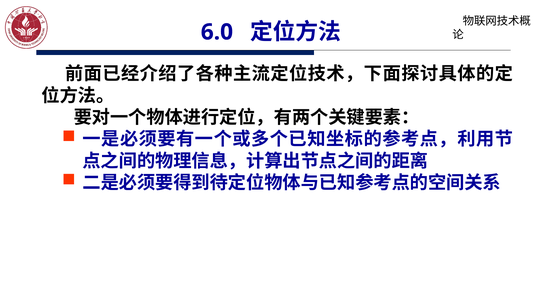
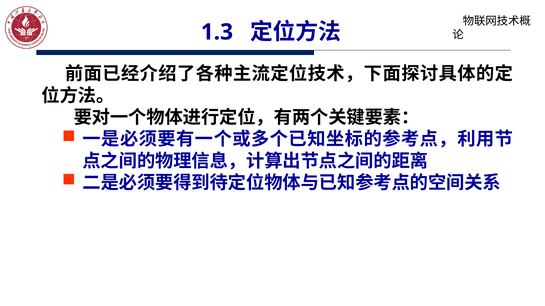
6.0: 6.0 -> 1.3 (217, 32)
